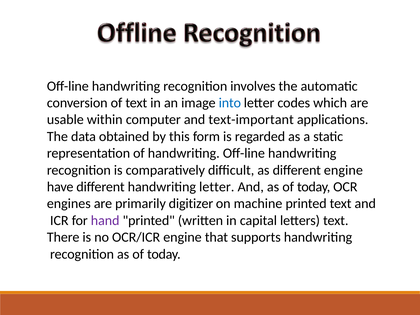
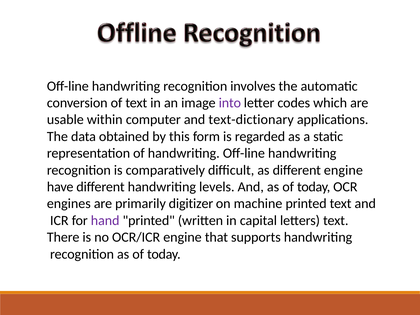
into colour: blue -> purple (230, 103)
text-important: text-important -> text-dictionary (251, 120)
handwriting letter: letter -> levels (217, 187)
